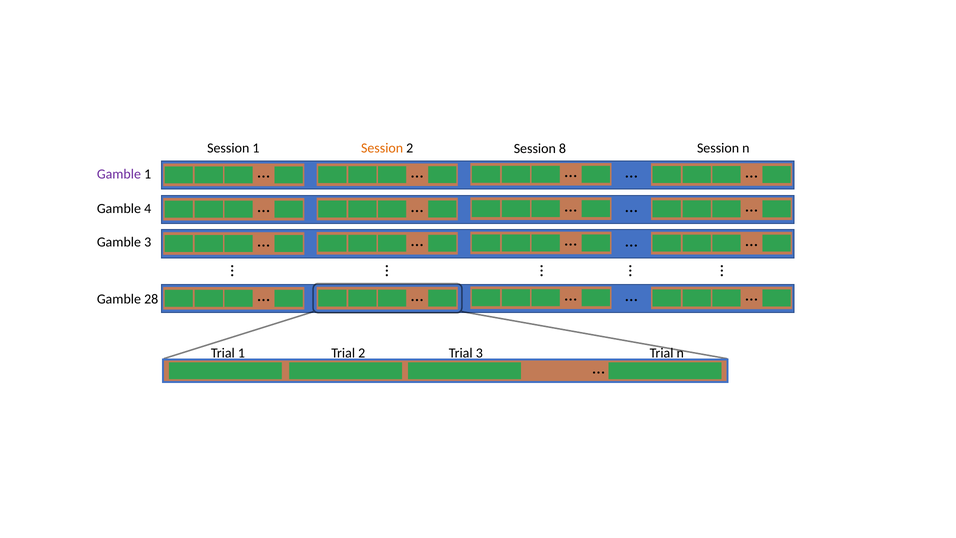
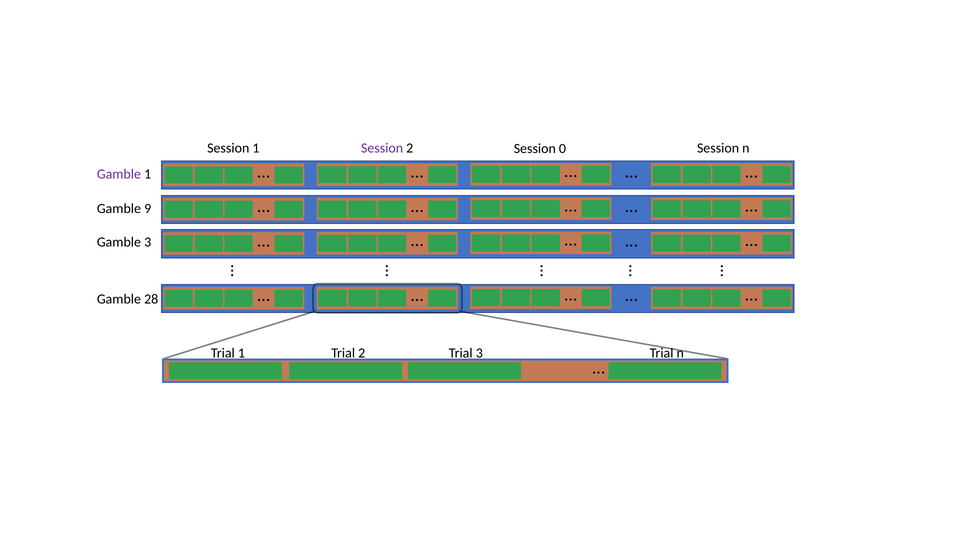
Session colour: orange -> purple (382, 148)
8: 8 -> 0 (563, 149)
4: 4 -> 9 (148, 208)
